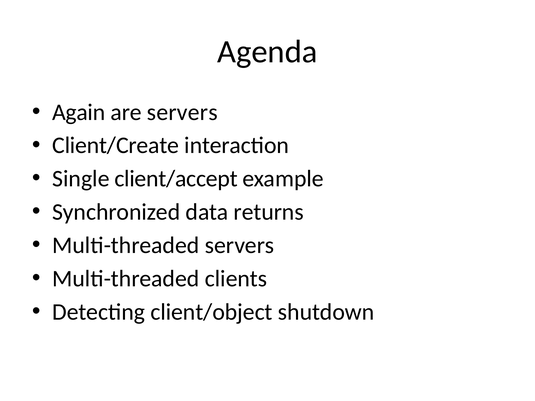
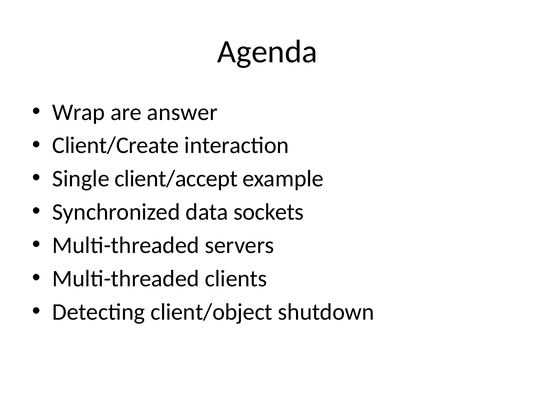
Again: Again -> Wrap (79, 112)
are servers: servers -> answer (182, 112)
returns: returns -> sockets (269, 212)
